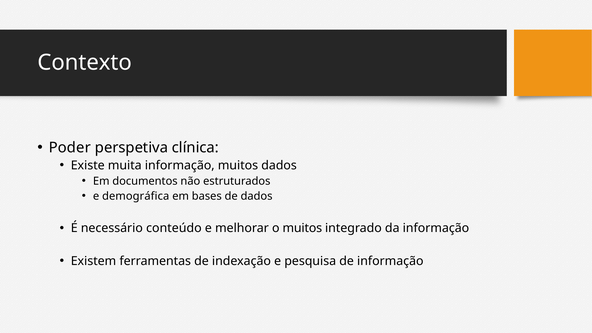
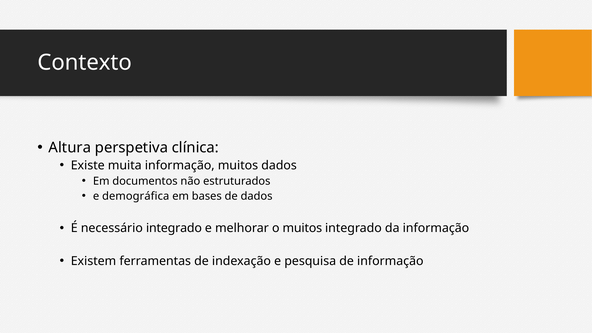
Poder: Poder -> Altura (70, 148)
necessário conteúdo: conteúdo -> integrado (174, 228)
